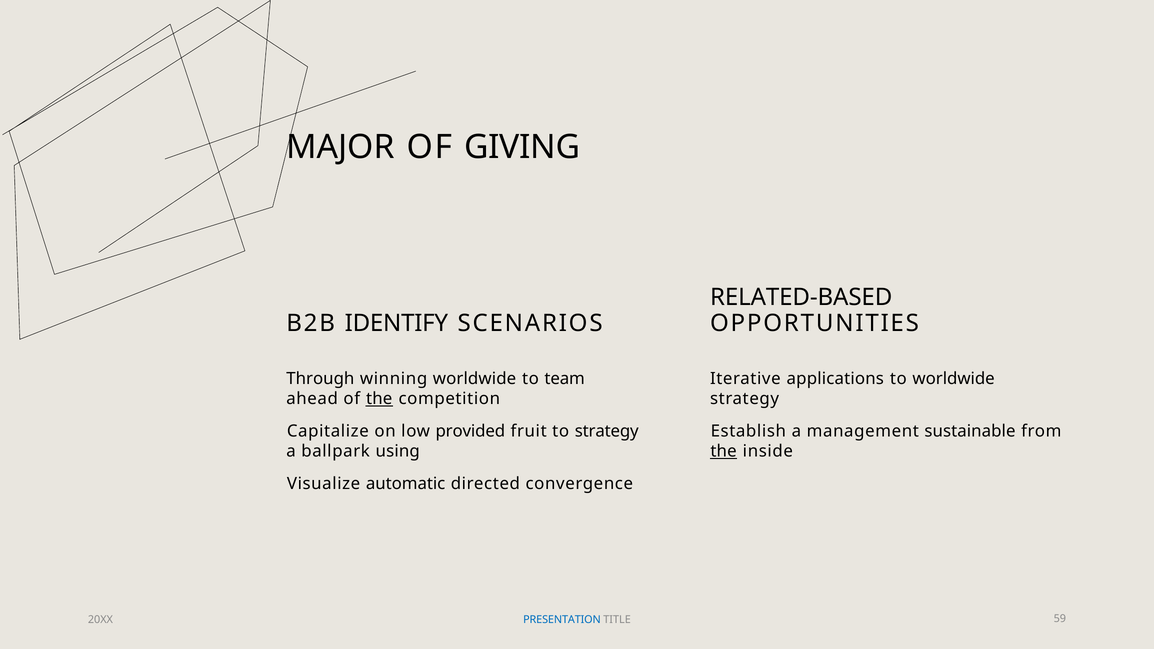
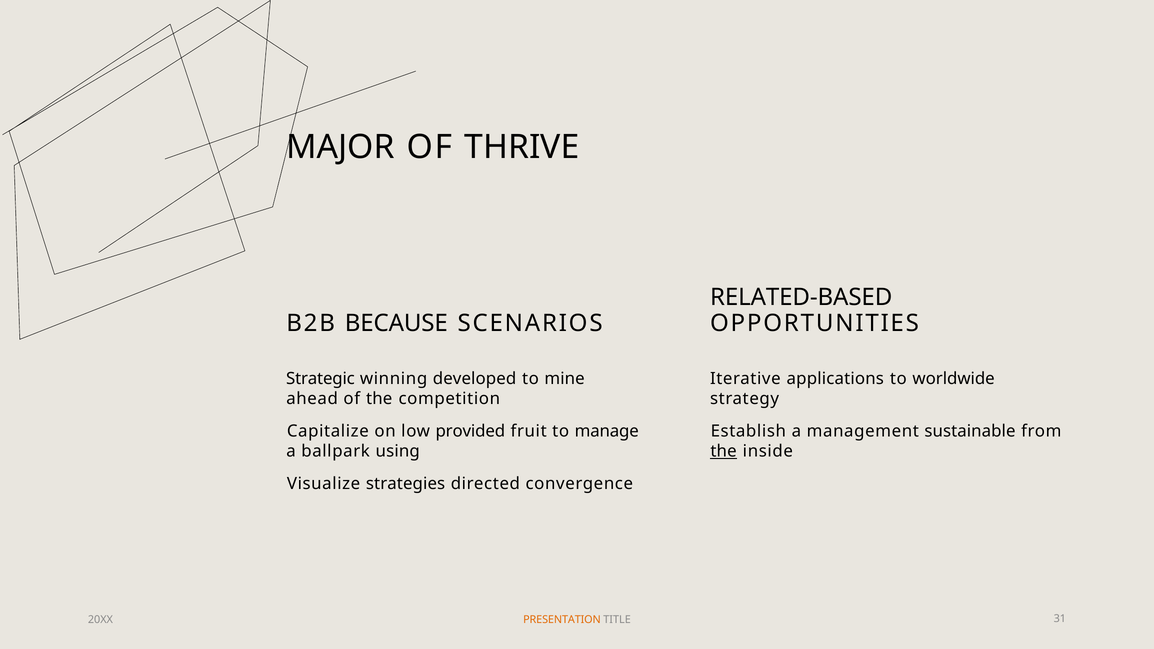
GIVING: GIVING -> THRIVE (522, 147)
IDENTIFY: IDENTIFY -> BECAUSE (396, 323)
Through: Through -> Strategic (320, 379)
winning worldwide: worldwide -> developed (475, 379)
team: team -> mine (565, 379)
the underline: present -> none (379, 399)
to strategy: strategy -> manage (607, 431)
automatic: automatic -> strategies (406, 484)
PRESENTATION colour: blue -> orange (562, 620)
59: 59 -> 31 (1060, 619)
